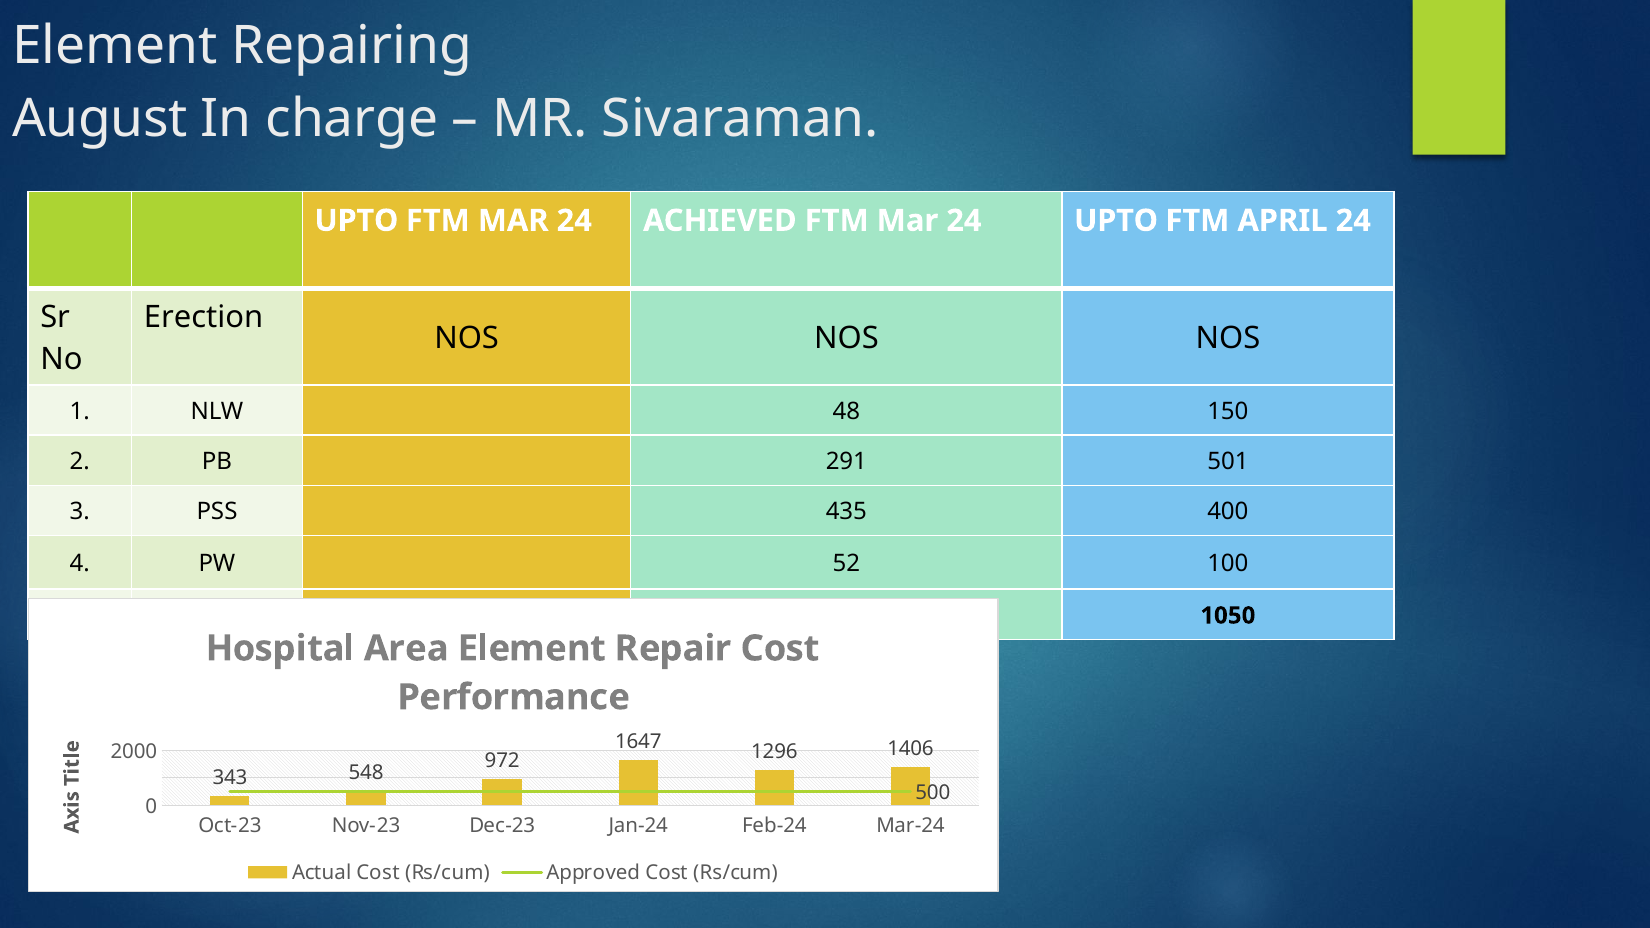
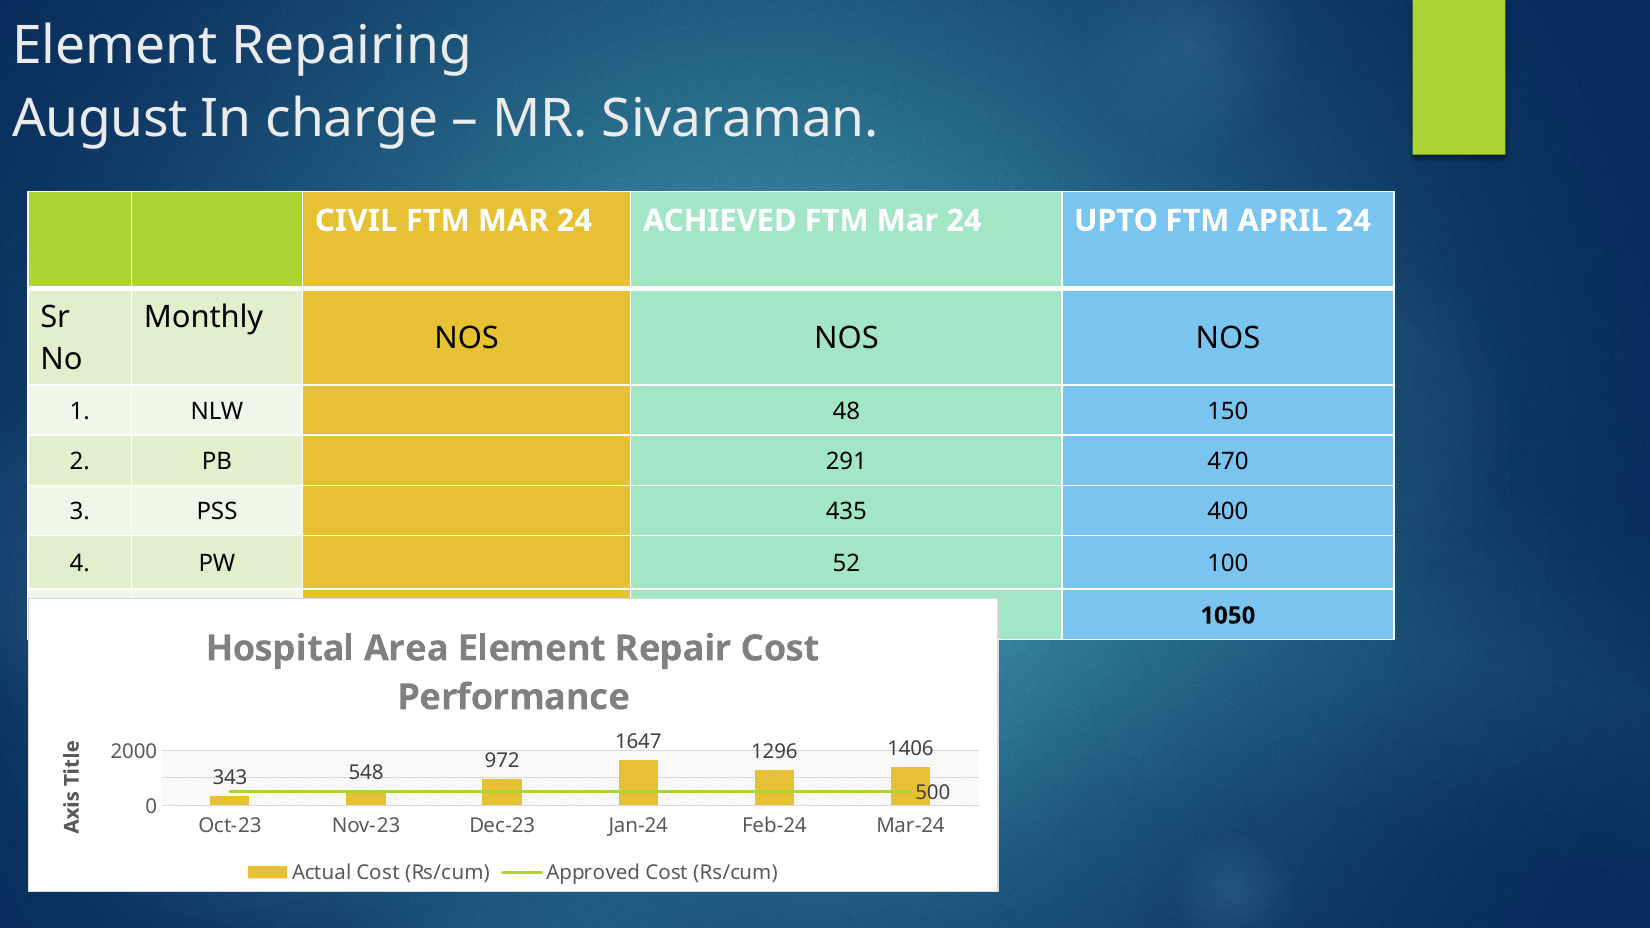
UPTO: UPTO -> CIVIL (356, 221)
Erection: Erection -> Monthly (204, 317)
501: 501 -> 470 (1228, 462)
